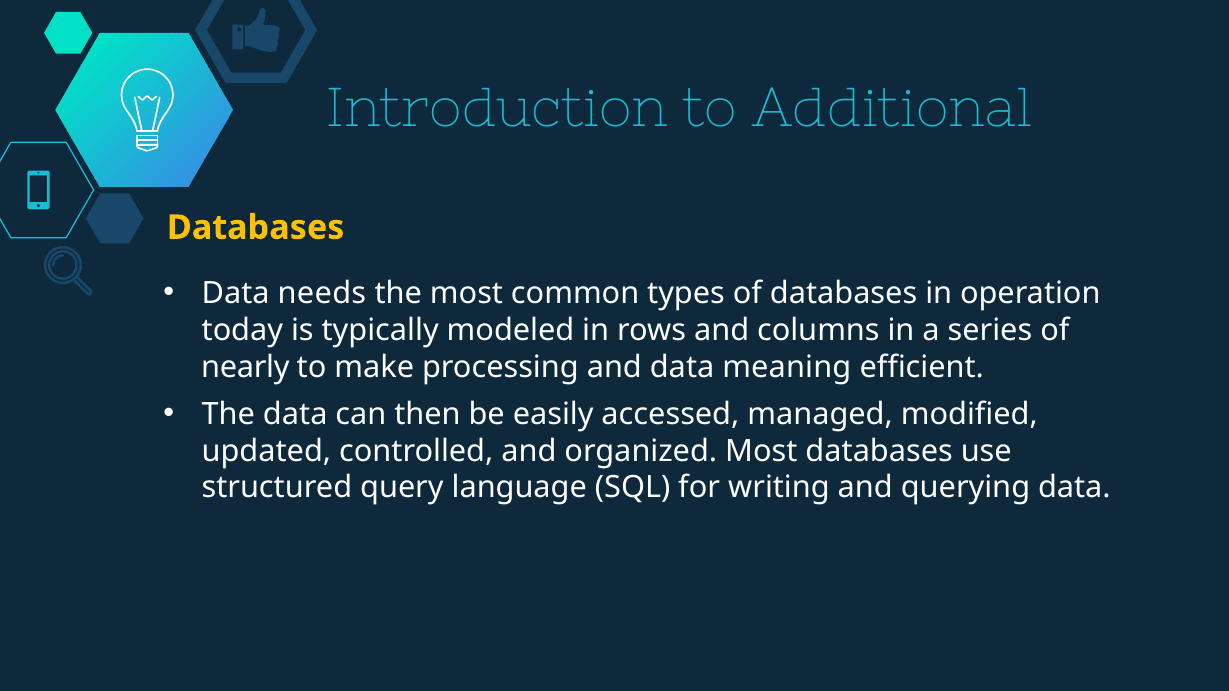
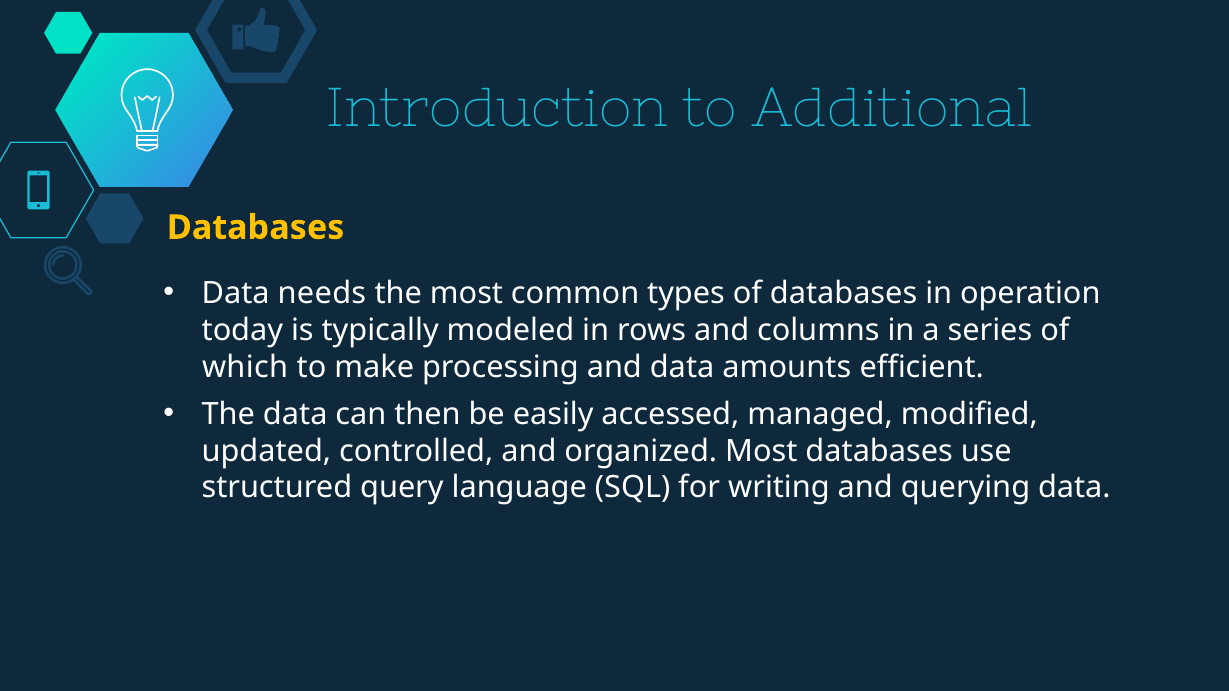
nearly: nearly -> which (245, 367)
meaning: meaning -> amounts (787, 367)
